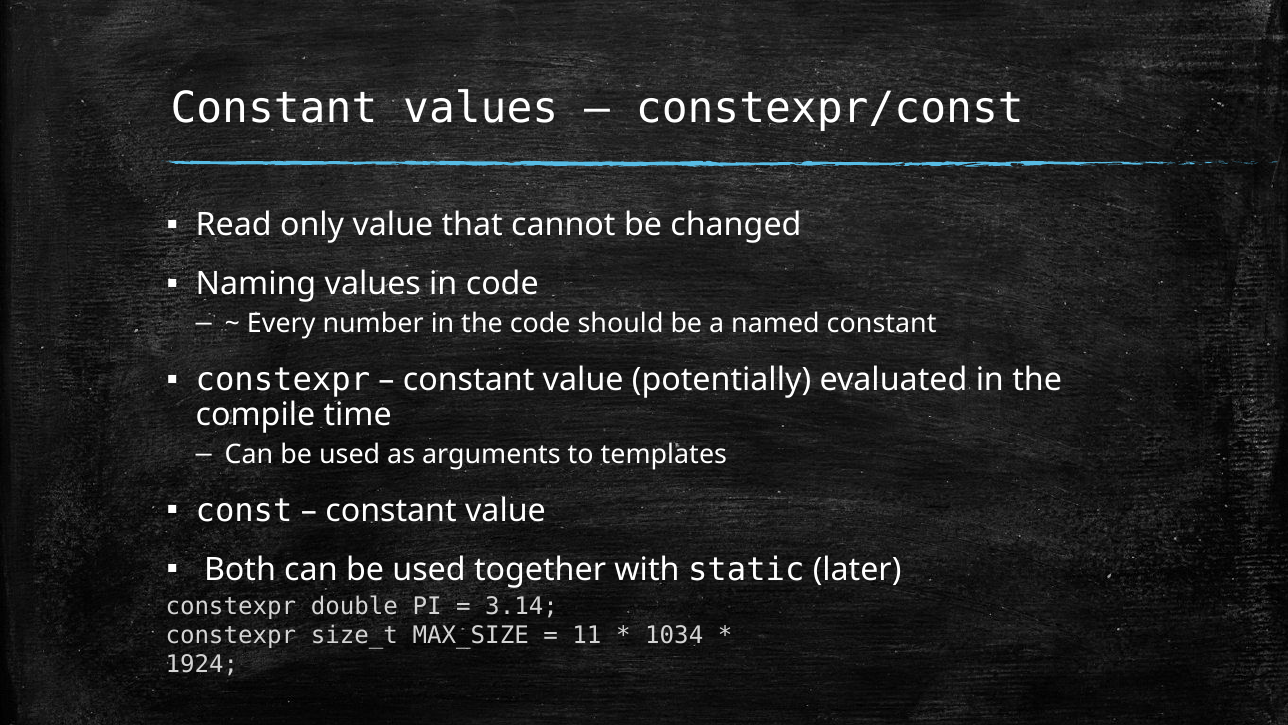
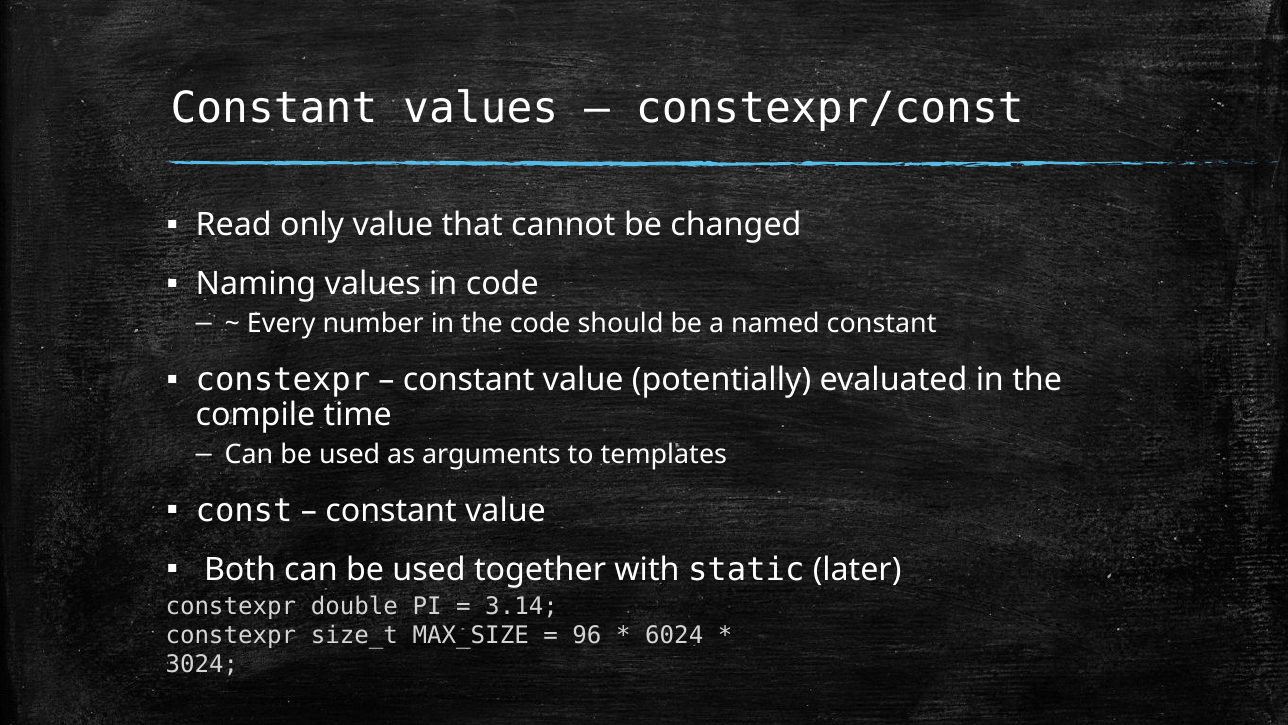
11: 11 -> 96 (587, 635)
1034: 1034 -> 6024 (674, 635)
1924: 1924 -> 3024 (202, 664)
